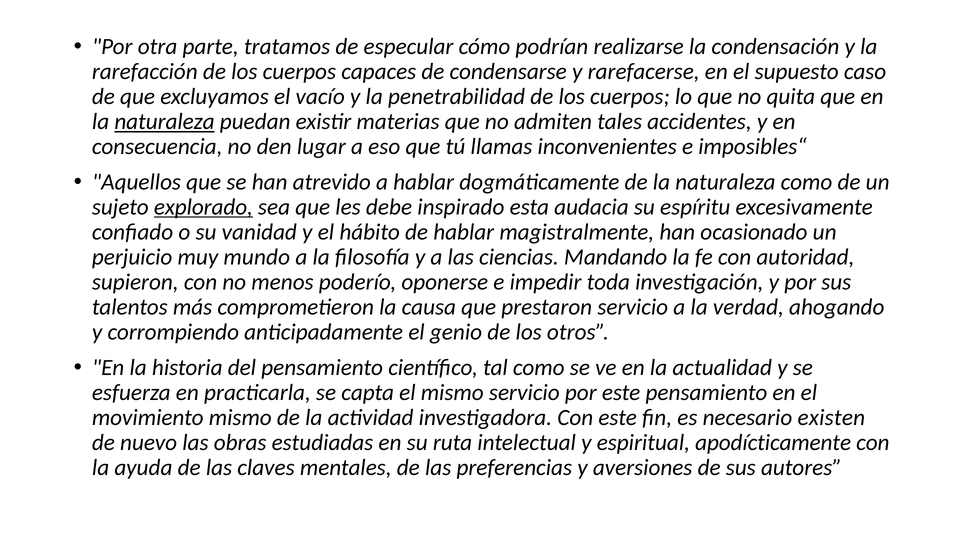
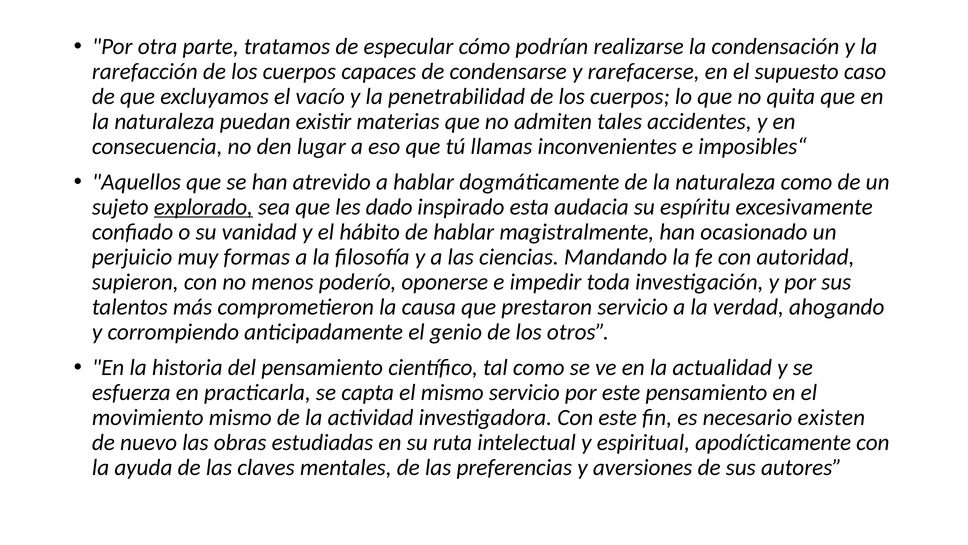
naturaleza underline: present -> none (165, 122)
debe: debe -> dado (389, 207)
mundo: mundo -> formas (257, 257)
